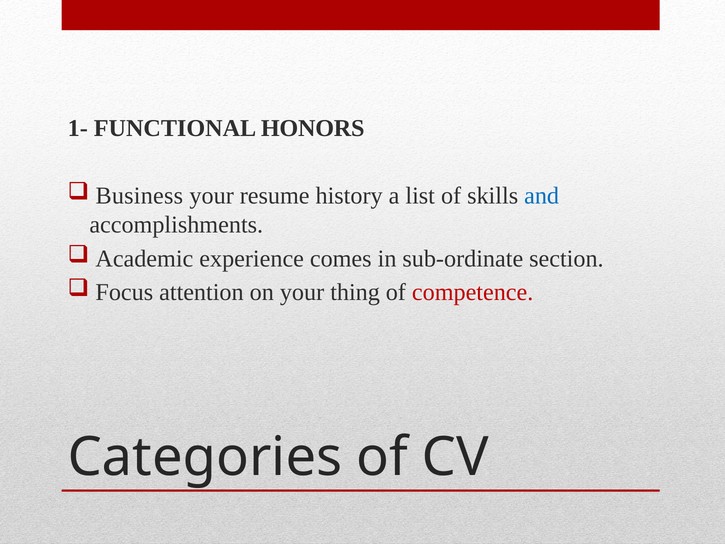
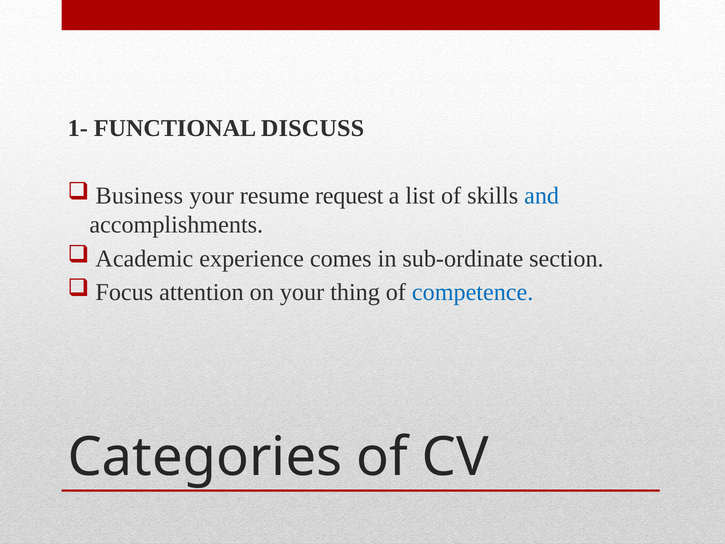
HONORS: HONORS -> DISCUSS (313, 128)
history: history -> request (349, 196)
competence colour: red -> blue (473, 292)
